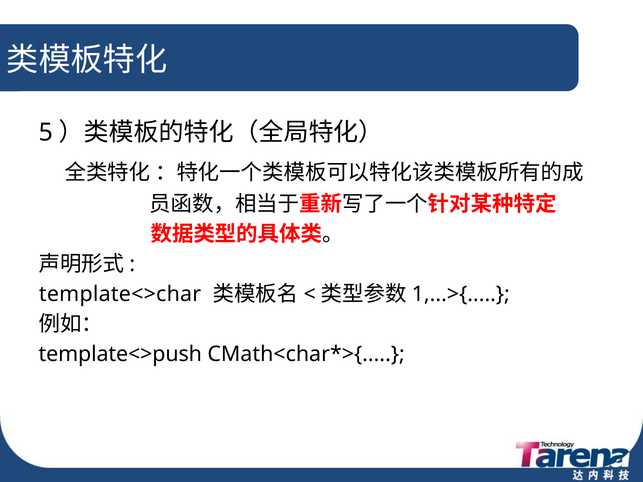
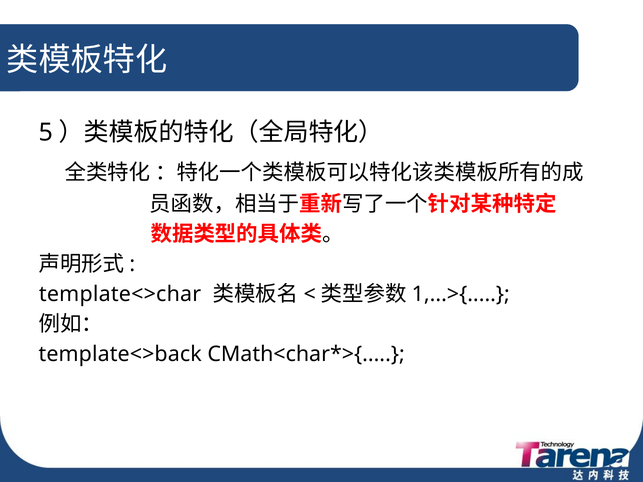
template<>push: template<>push -> template<>back (120, 354)
